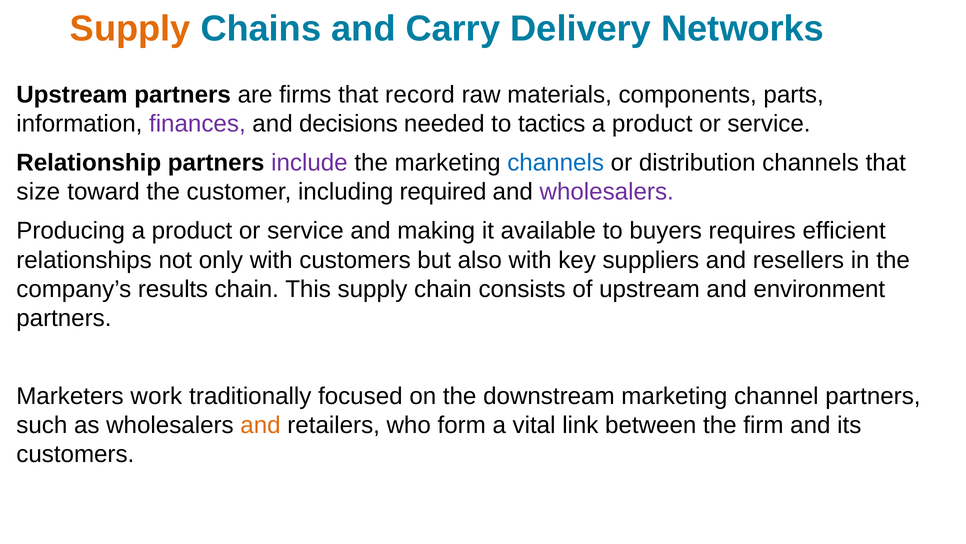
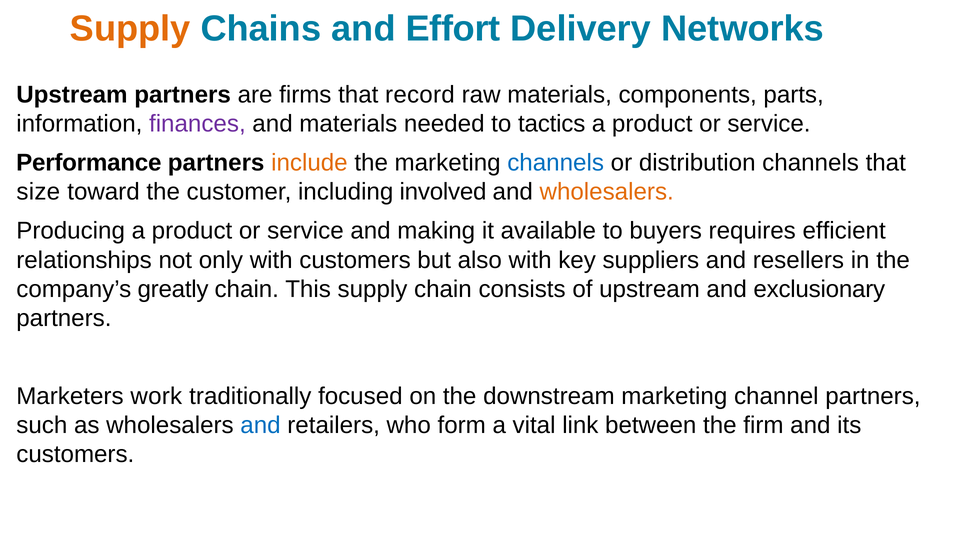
Carry: Carry -> Effort (453, 29)
and decisions: decisions -> materials (348, 124)
Relationship: Relationship -> Performance (89, 163)
include colour: purple -> orange (309, 163)
required: required -> involved (443, 192)
wholesalers colour: purple -> orange (607, 192)
results: results -> greatly (173, 289)
environment: environment -> exclusionary (819, 289)
and colour: orange -> blue (260, 425)
